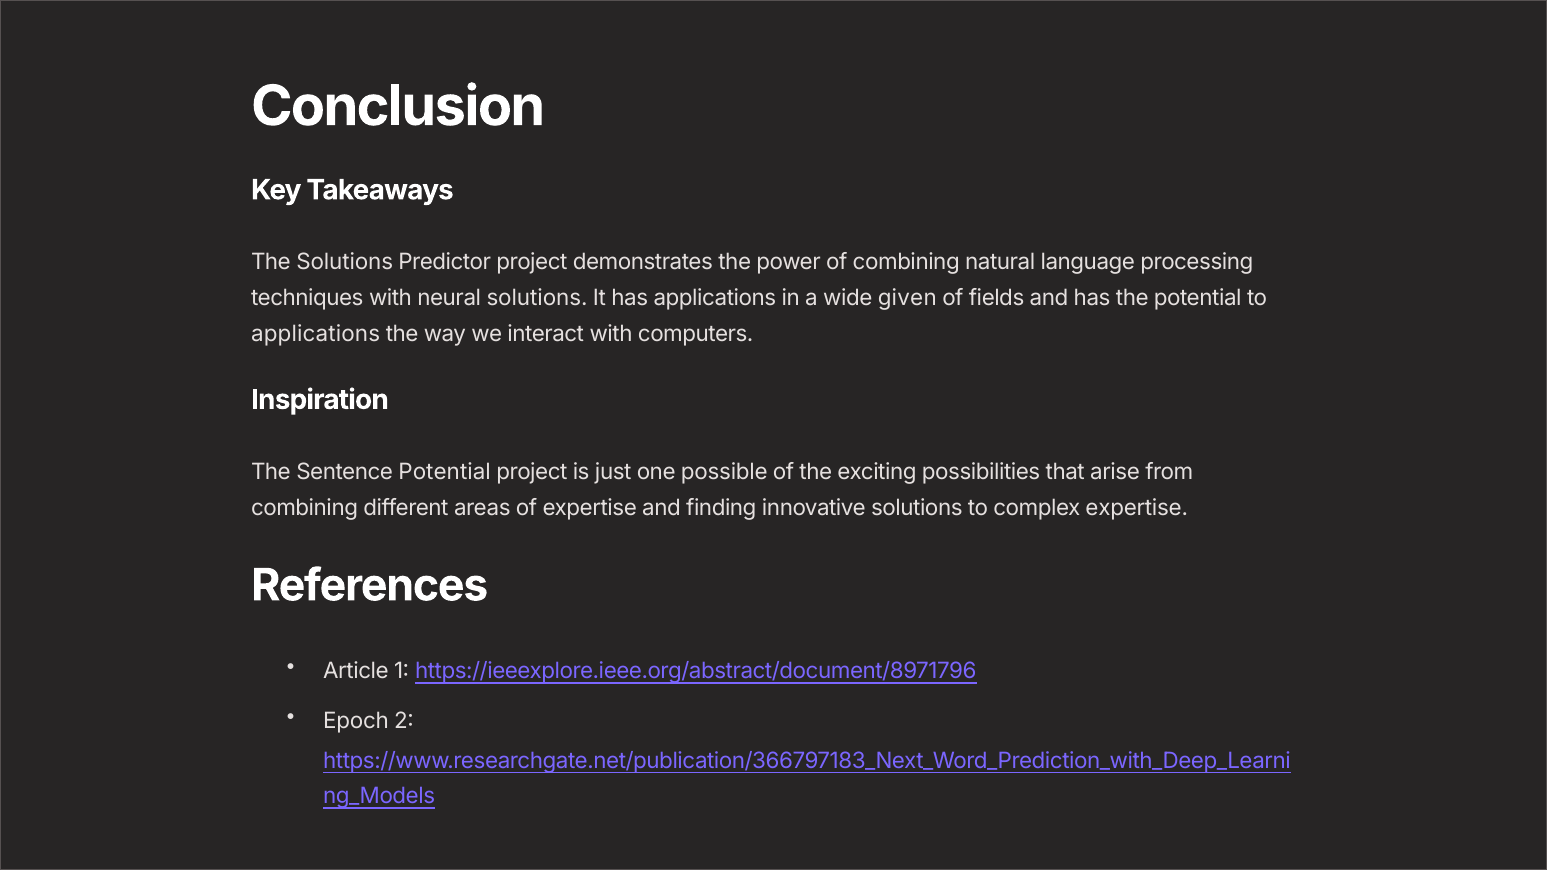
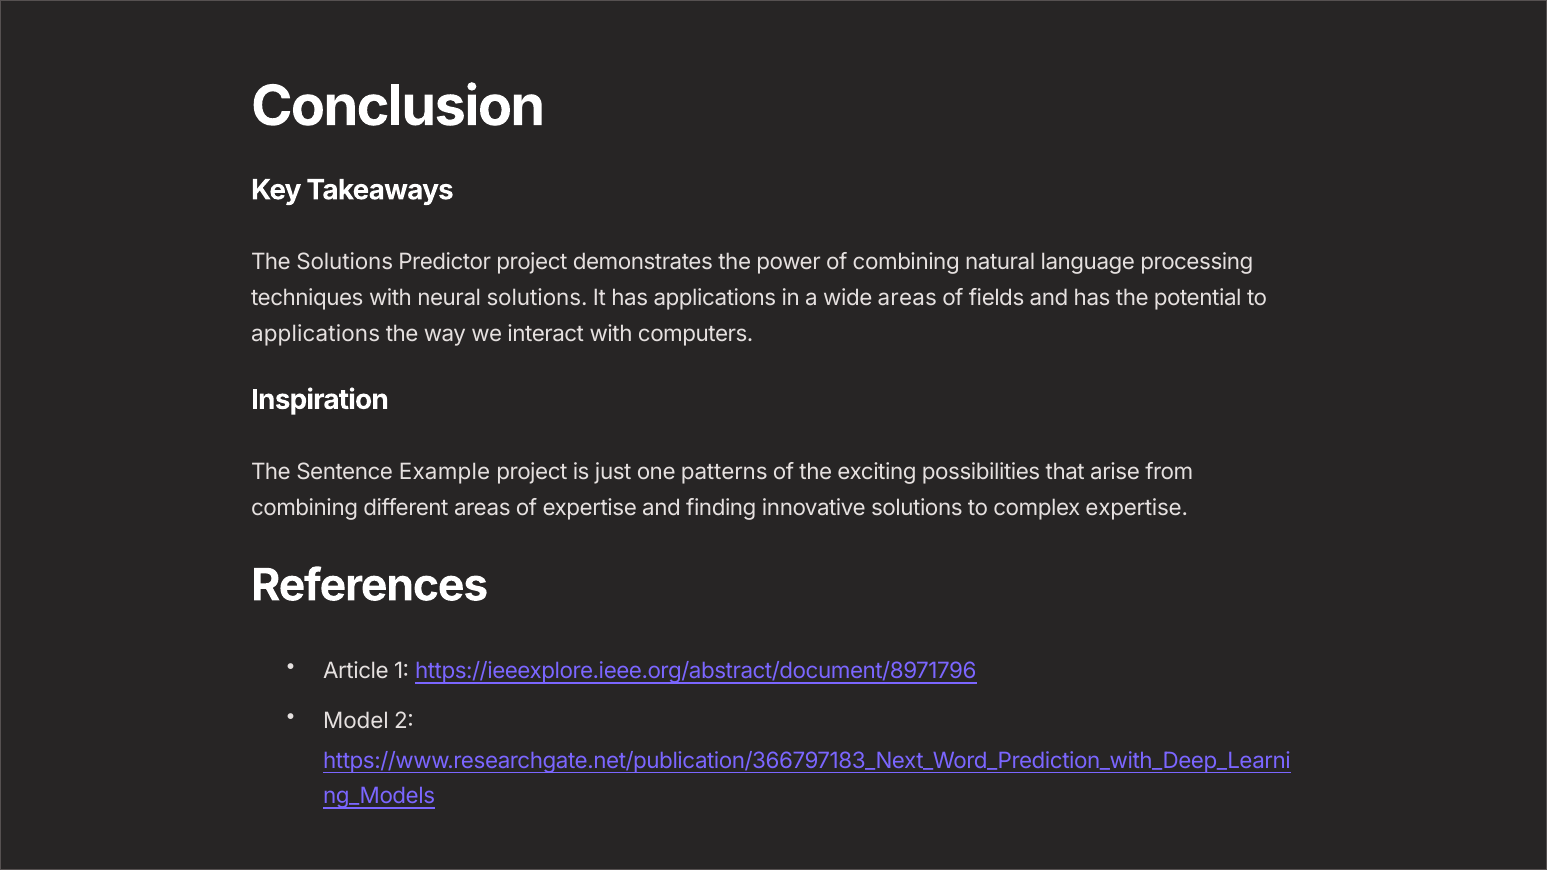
wide given: given -> areas (907, 298)
Sentence Potential: Potential -> Example (445, 472)
possible: possible -> patterns (724, 472)
Epoch: Epoch -> Model (356, 721)
